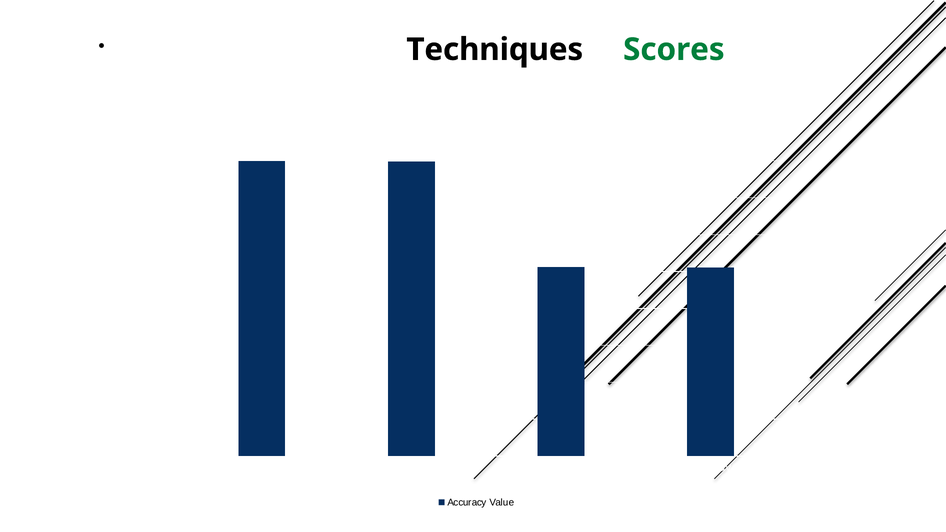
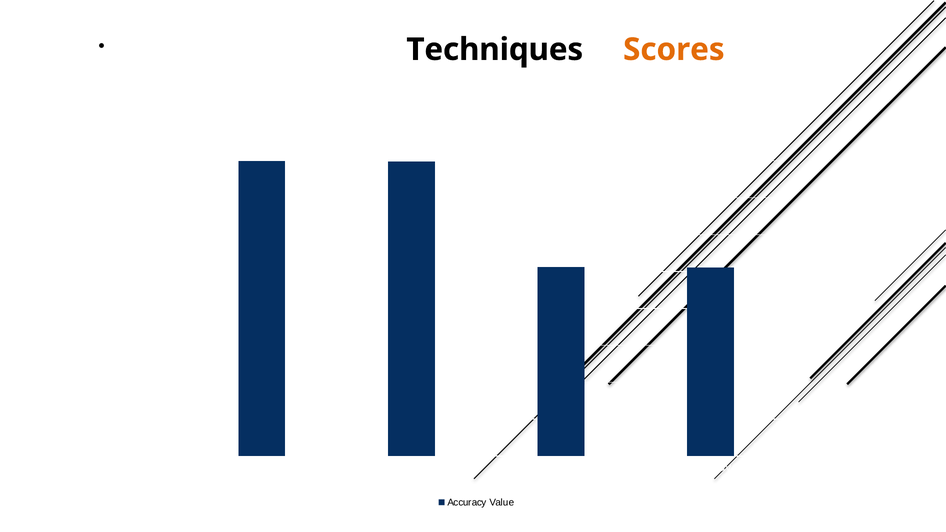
Scores colour: green -> orange (674, 50)
